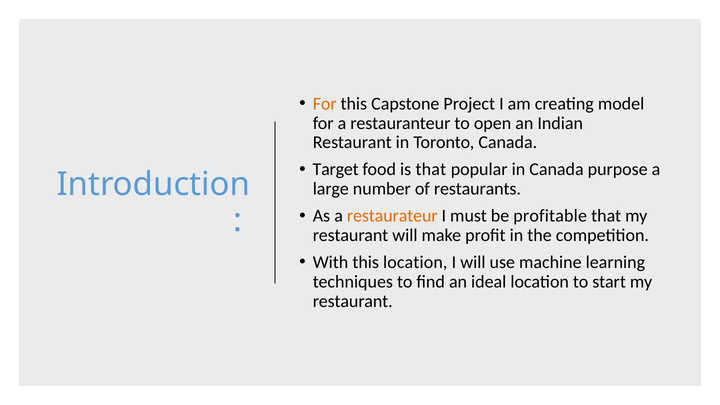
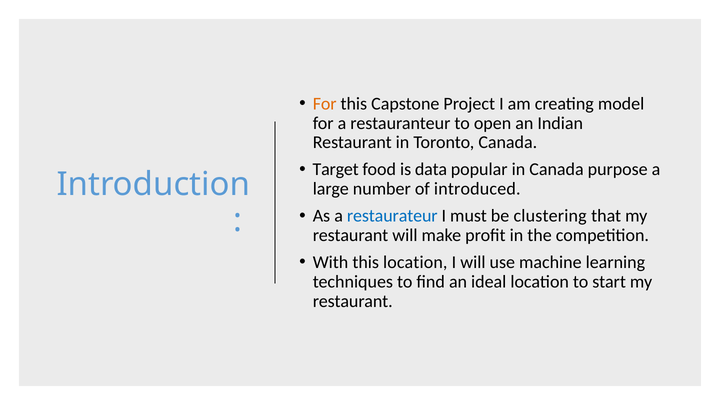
is that: that -> data (431, 169)
restaurants: restaurants -> introduced (477, 189)
restaurateur colour: orange -> blue (392, 216)
profitable: profitable -> clustering (550, 216)
